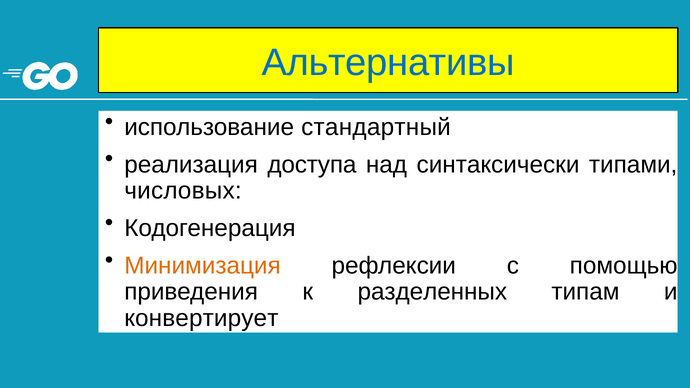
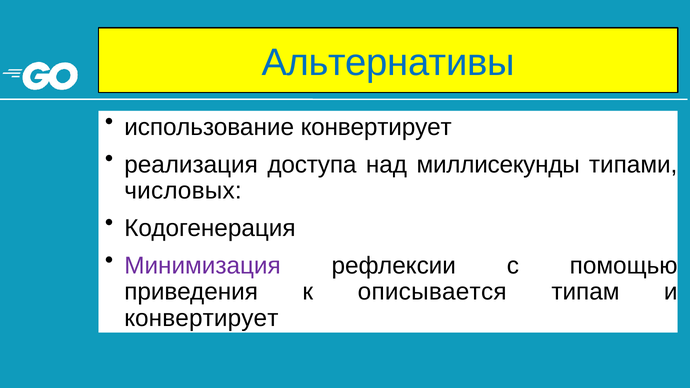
использование стандартный: стандартный -> конвертирует (376, 127)
синтаксически: синтаксически -> миллисекунды (498, 165)
Минимизация colour: orange -> purple (202, 266)
разделенных: разделенных -> описывается (432, 292)
